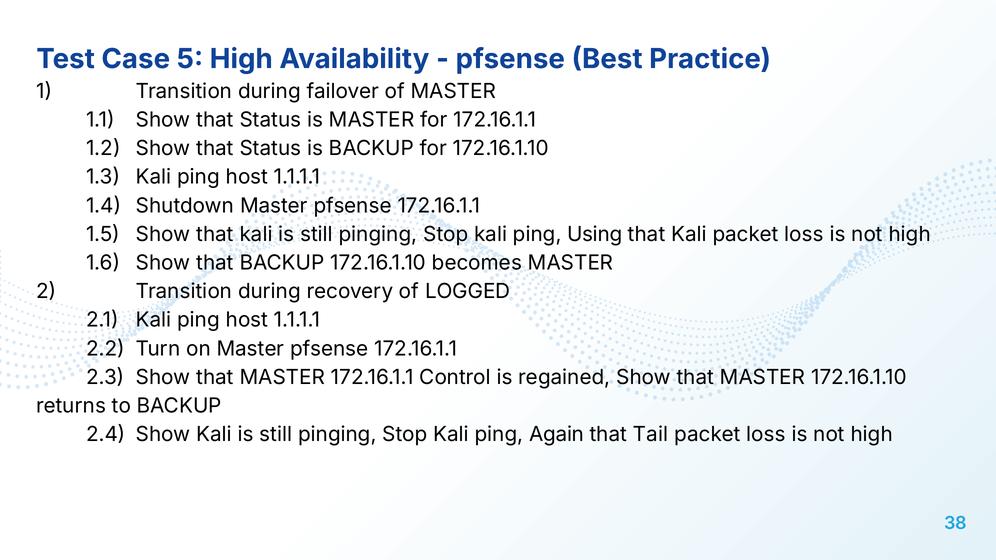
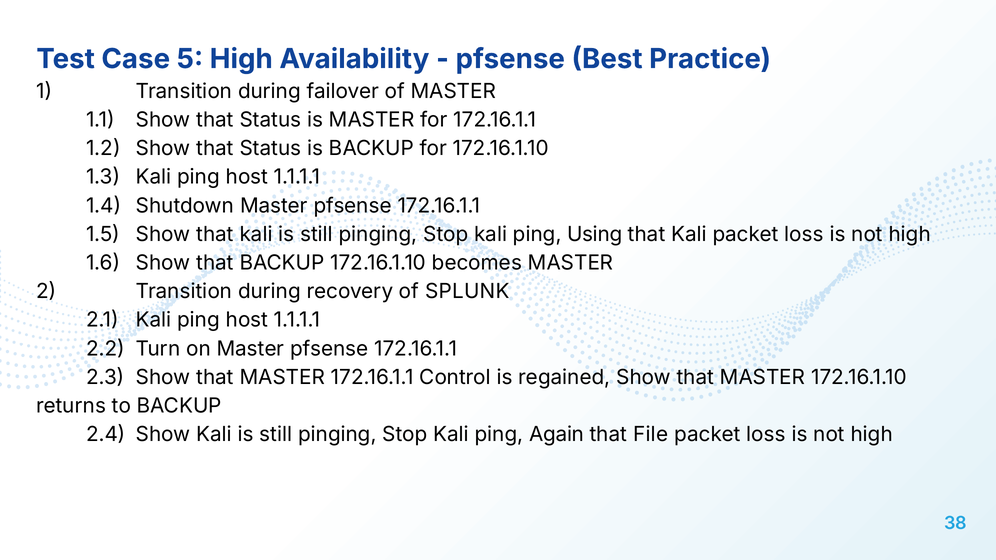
LOGGED: LOGGED -> SPLUNK (468, 292)
Tail: Tail -> File (651, 435)
